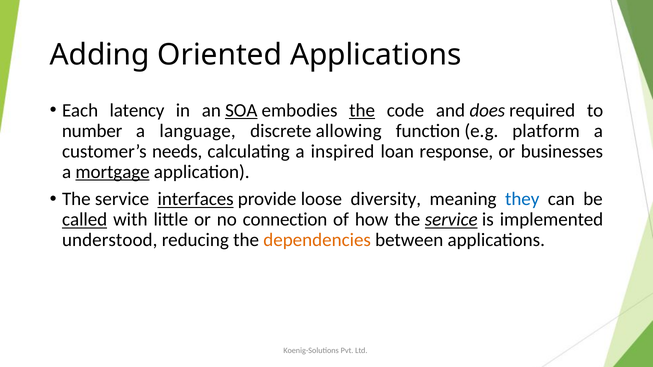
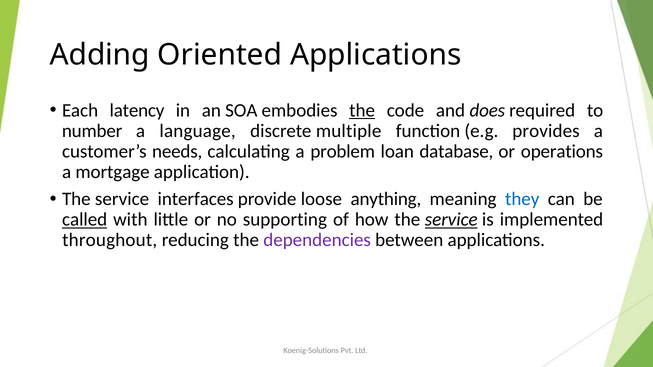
SOA underline: present -> none (241, 110)
allowing: allowing -> multiple (349, 131)
platform: platform -> provides (546, 131)
inspired: inspired -> problem (343, 151)
response: response -> database (456, 151)
businesses: businesses -> operations (562, 151)
mortgage underline: present -> none (113, 172)
interfaces underline: present -> none (196, 199)
diversity: diversity -> anything (386, 199)
connection: connection -> supporting (285, 220)
understood: understood -> throughout (110, 240)
dependencies colour: orange -> purple (317, 240)
